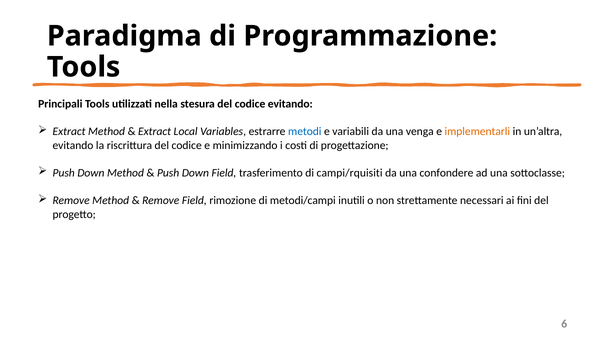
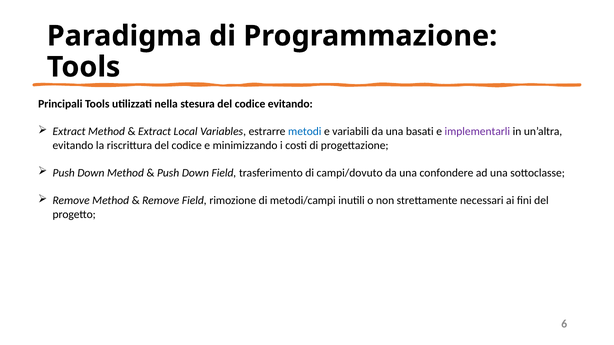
venga: venga -> basati (420, 132)
implementarli colour: orange -> purple (477, 132)
campi/rquisiti: campi/rquisiti -> campi/dovuto (350, 173)
